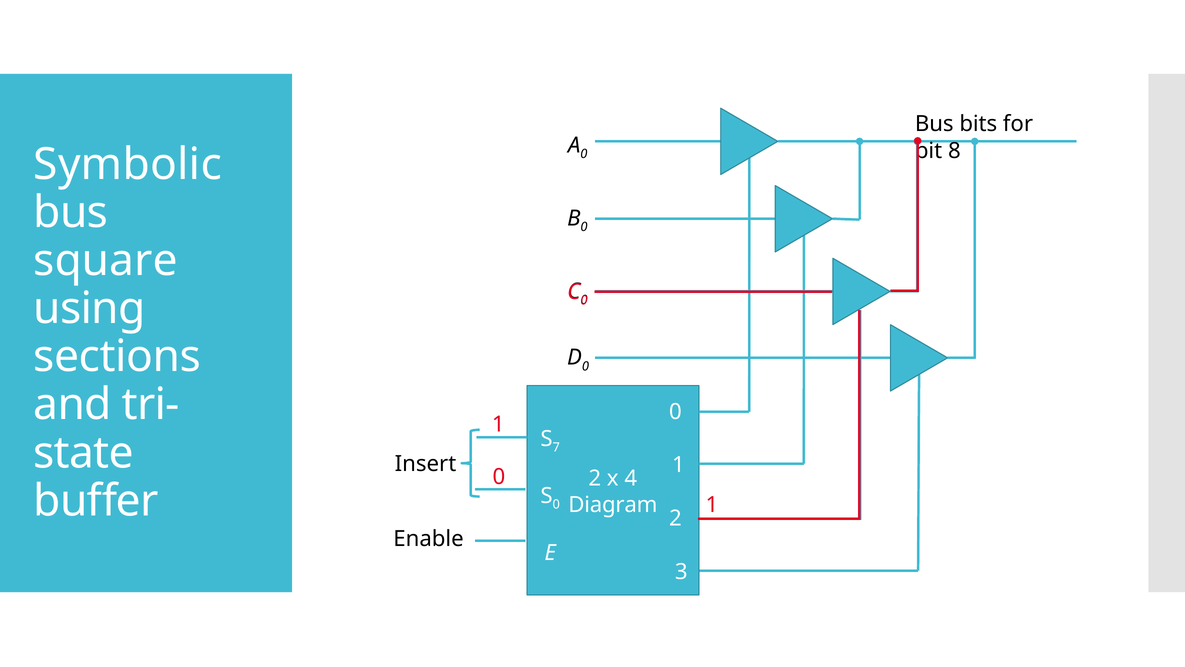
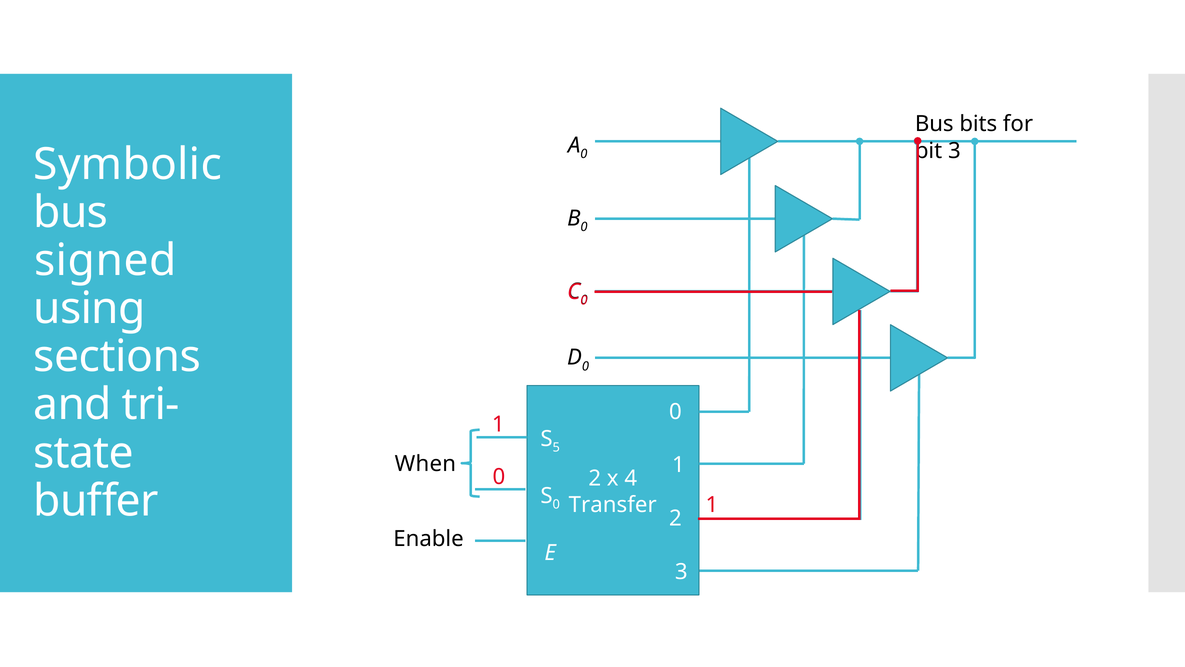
bit 8: 8 -> 3 (954, 151)
square: square -> signed (105, 261)
7: 7 -> 5 (556, 447)
Insert: Insert -> When (425, 464)
Diagram: Diagram -> Transfer (613, 505)
